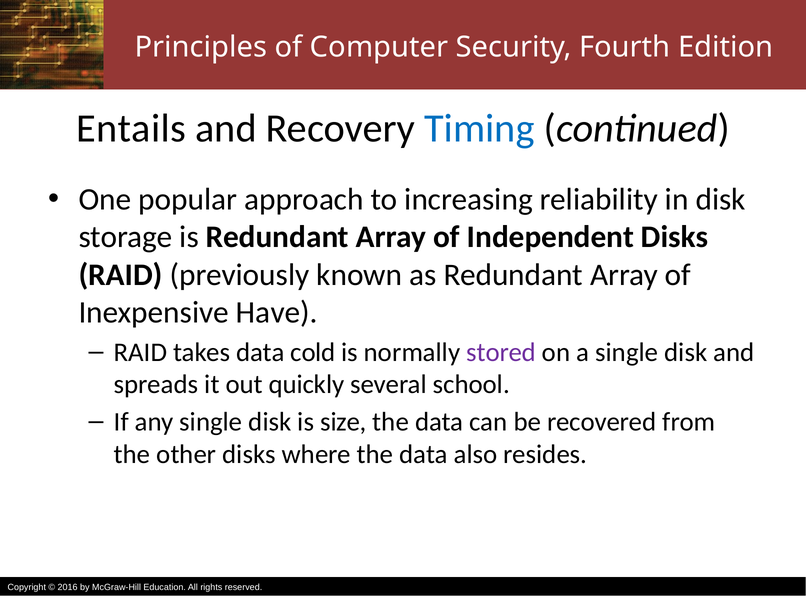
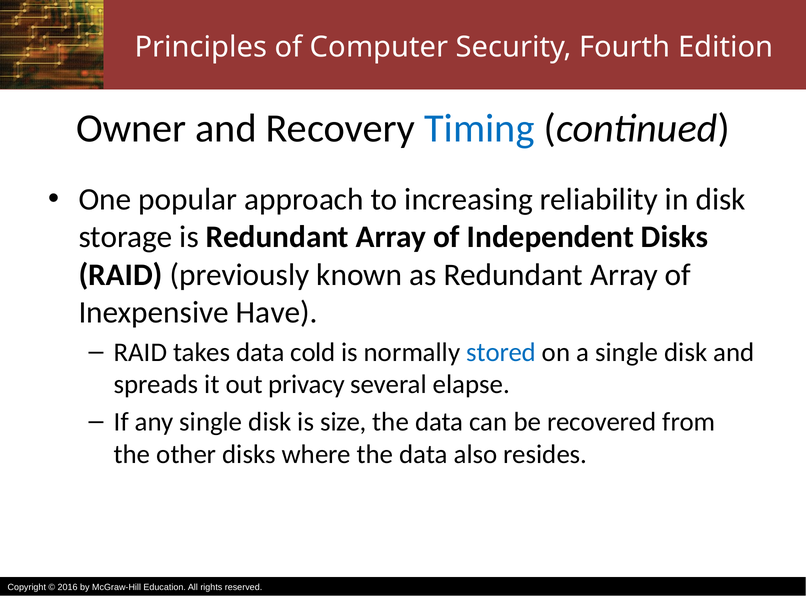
Entails: Entails -> Owner (131, 128)
stored colour: purple -> blue (501, 353)
quickly: quickly -> privacy (307, 385)
school: school -> elapse (471, 385)
